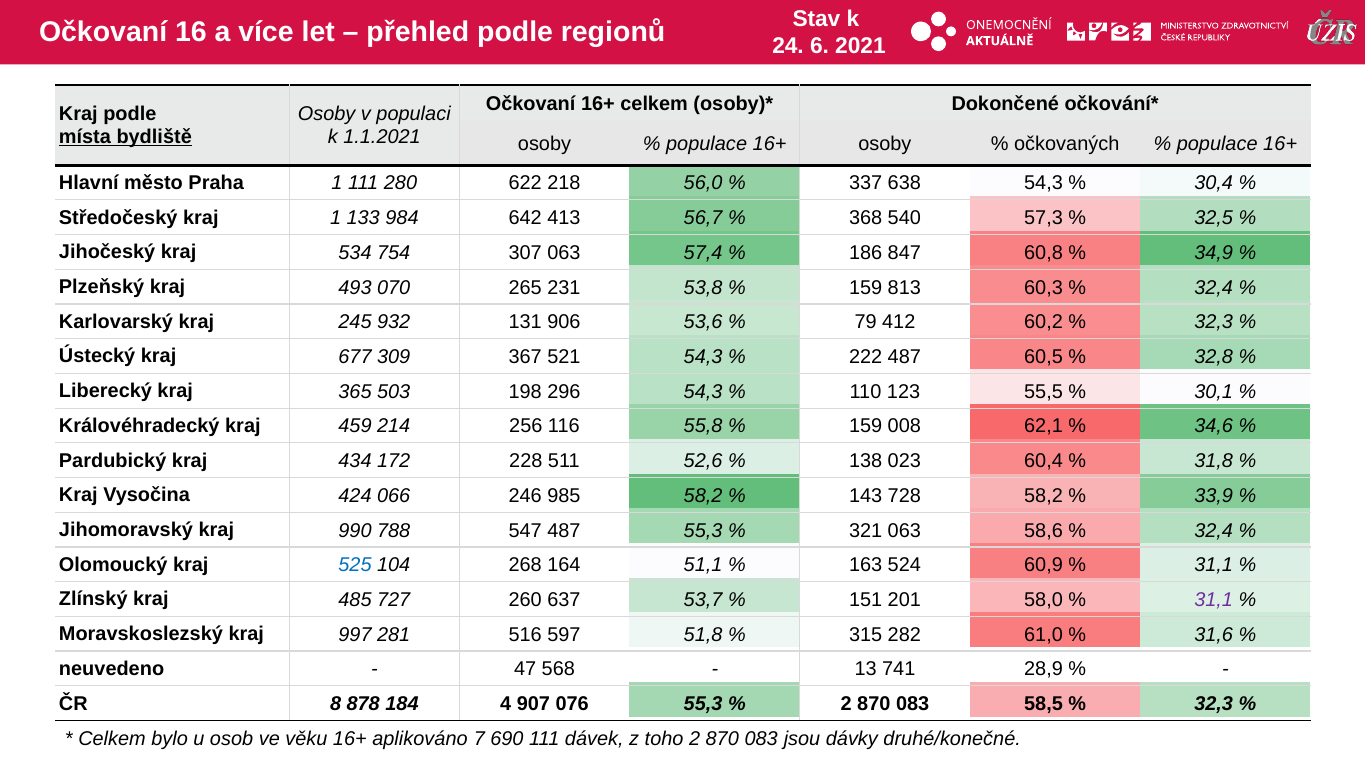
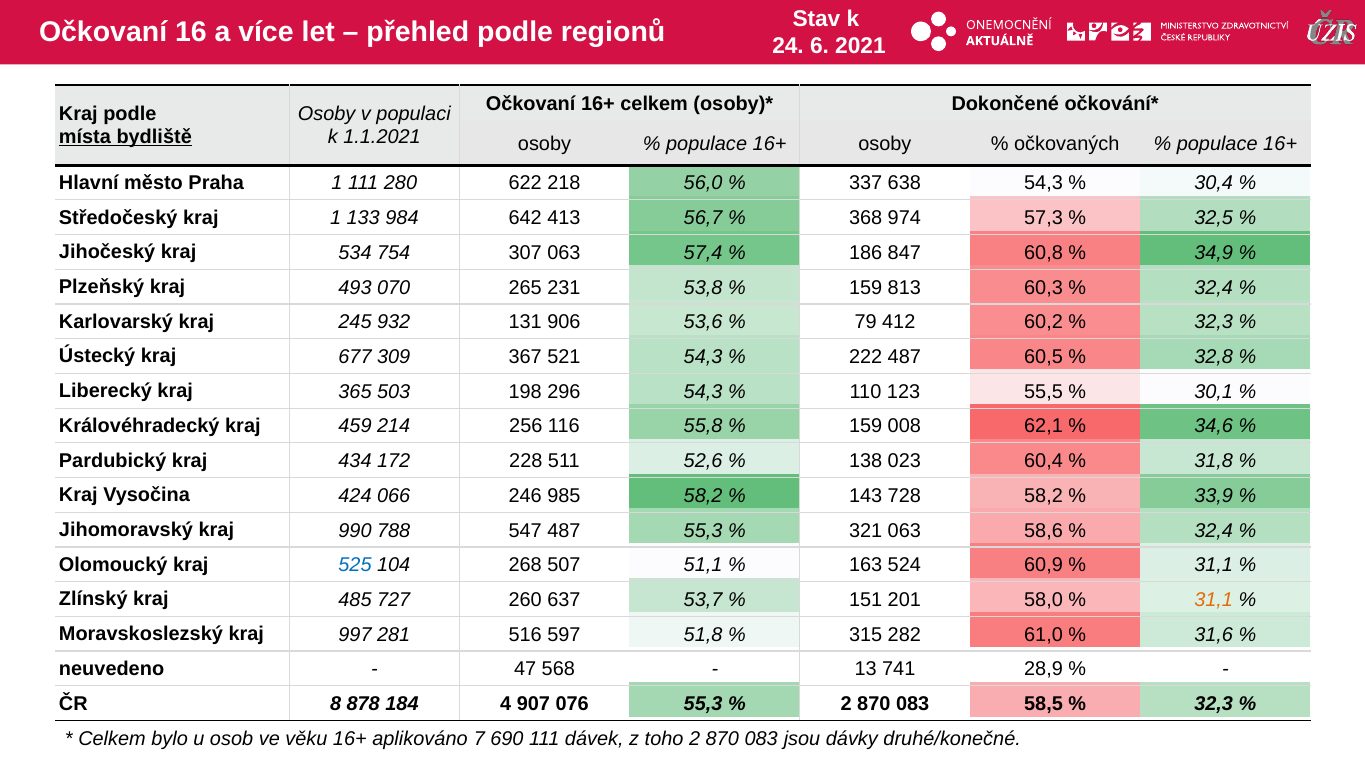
540: 540 -> 974 (904, 218)
164: 164 -> 507 (564, 565)
31,1 colour: purple -> orange (1214, 600)
